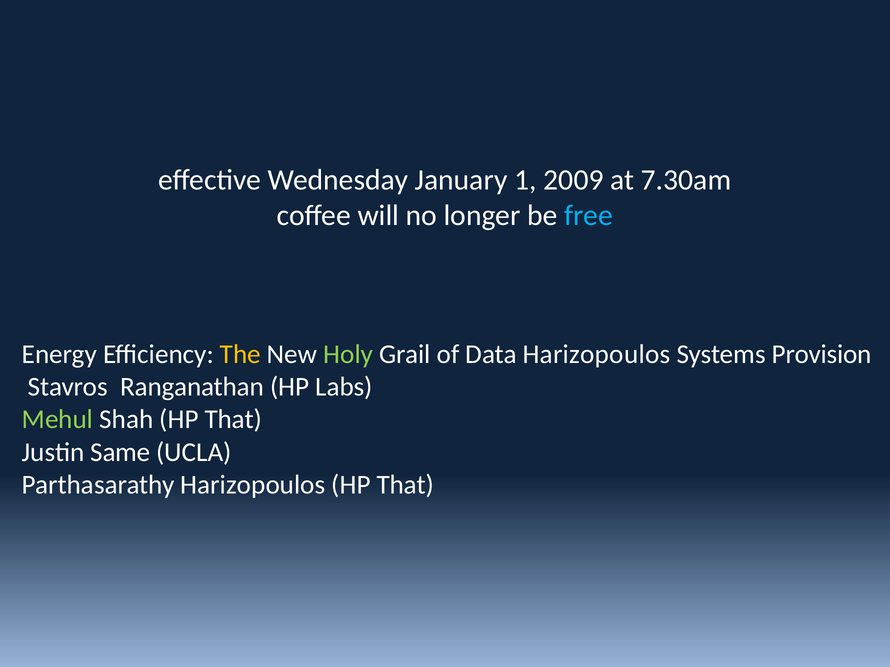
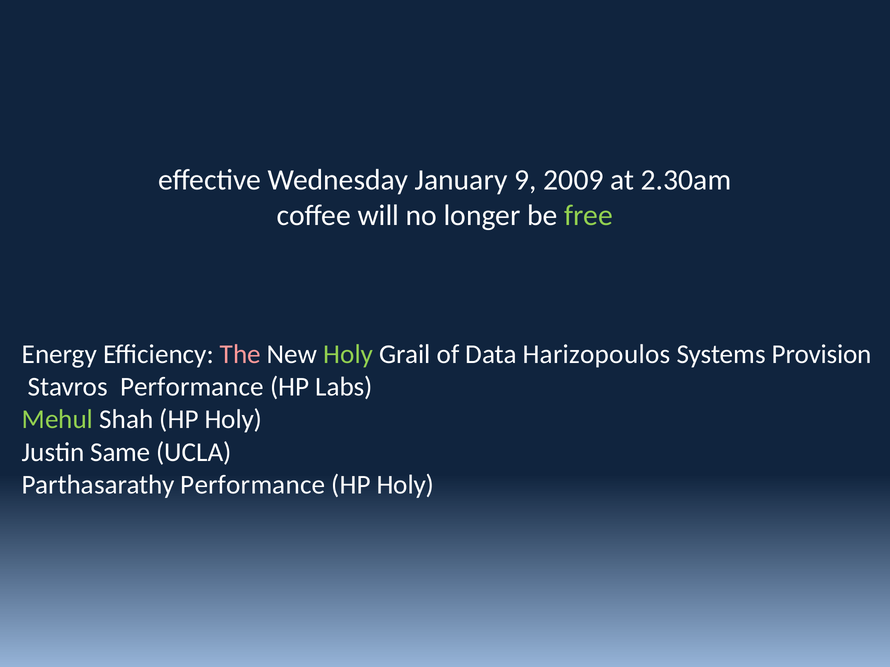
1: 1 -> 9 (525, 180)
7.30am: 7.30am -> 2.30am (686, 180)
free colour: light blue -> light green (589, 216)
The colour: yellow -> pink (240, 355)
Stavros Ranganathan: Ranganathan -> Performance (192, 387)
Shah HP That: That -> Holy (233, 420)
Parthasarathy Harizopoulos: Harizopoulos -> Performance (253, 485)
That: That -> Holy (405, 485)
